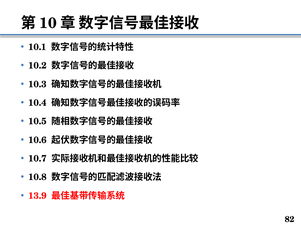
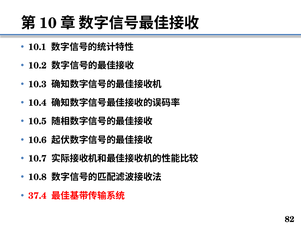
13.9: 13.9 -> 37.4 (37, 196)
